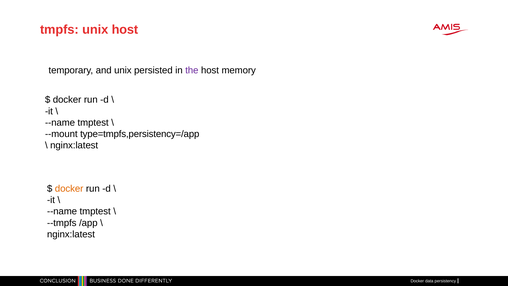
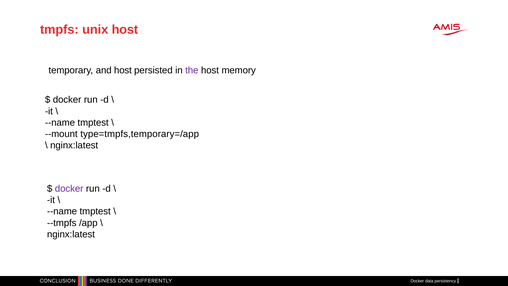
and unix: unix -> host (123, 70)
type=tmpfs,persistency=/app: type=tmpfs,persistency=/app -> type=tmpfs,temporary=/app (140, 134)
docker colour: orange -> purple (69, 188)
